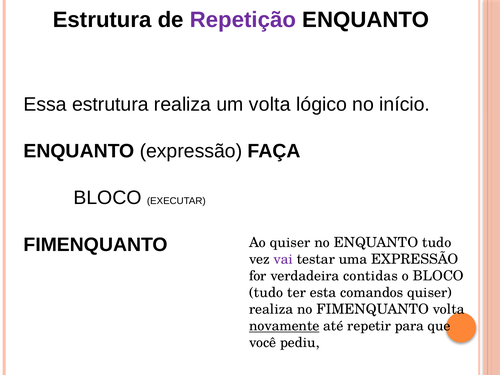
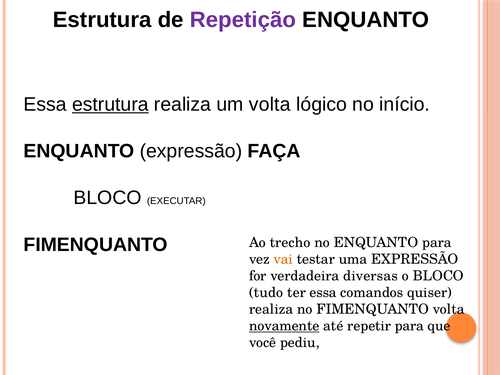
estrutura underline: none -> present (110, 105)
Ao quiser: quiser -> trecho (290, 243)
ENQUANTO tudo: tudo -> para (437, 243)
vai colour: purple -> orange (283, 259)
contidas: contidas -> diversas (371, 276)
ter esta: esta -> essa (323, 293)
